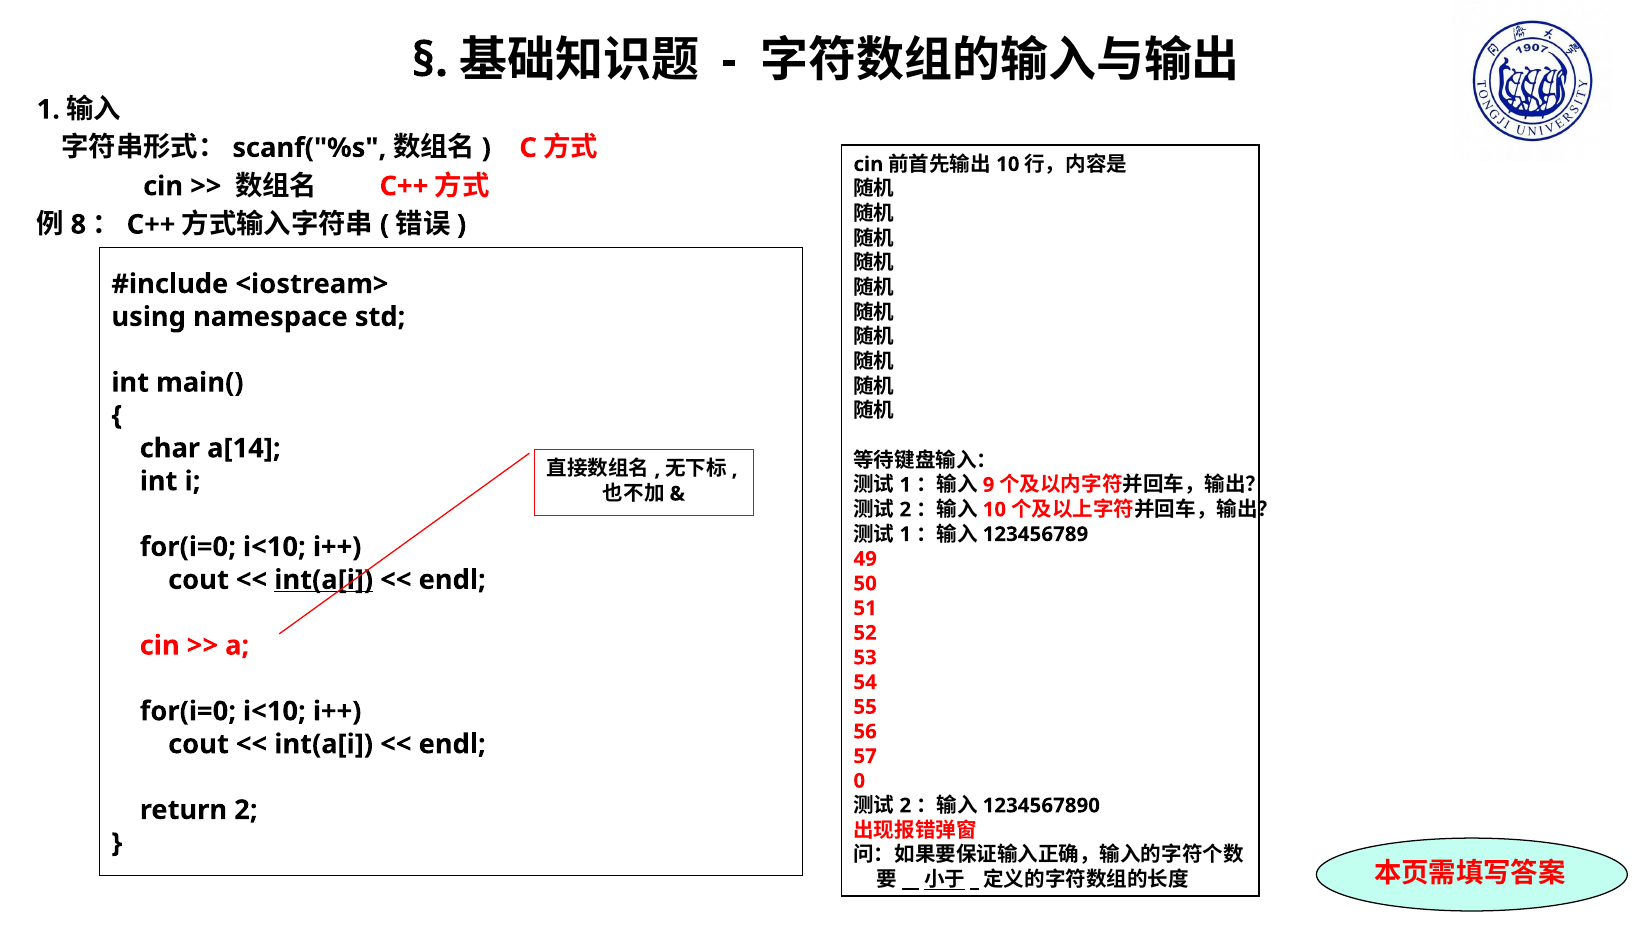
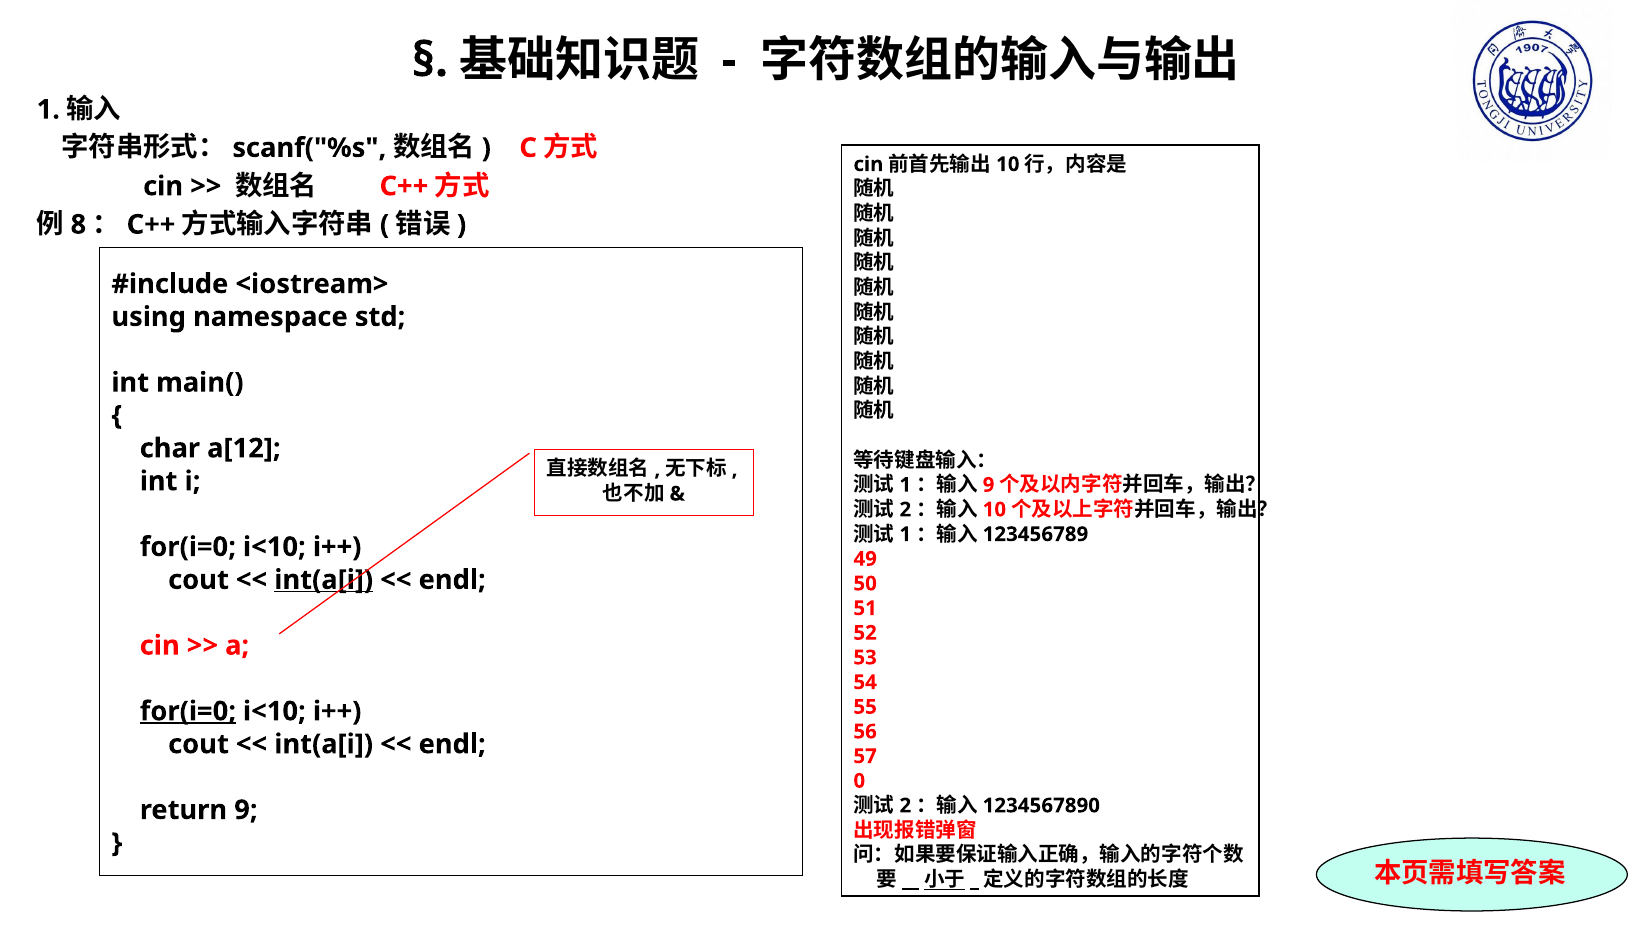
a[14: a[14 -> a[12 (244, 449)
for(i=0 underline: none -> present (188, 712)
return 2: 2 -> 9 (246, 810)
